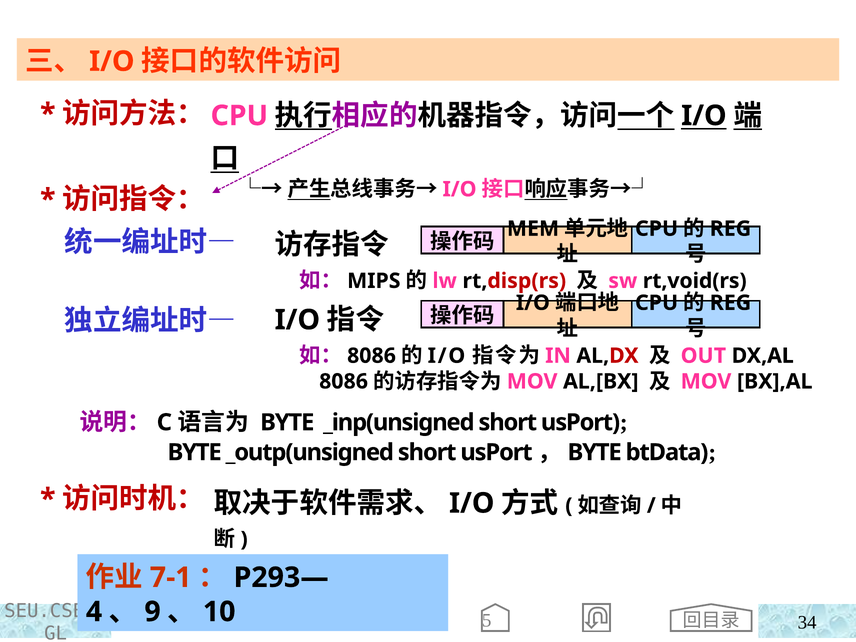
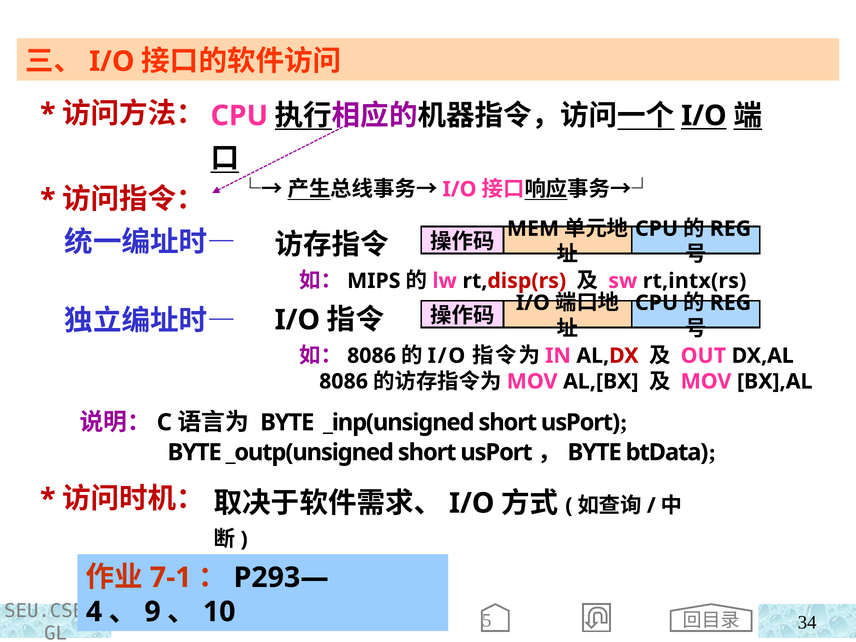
rt,void(rs: rt,void(rs -> rt,intx(rs (695, 281)
